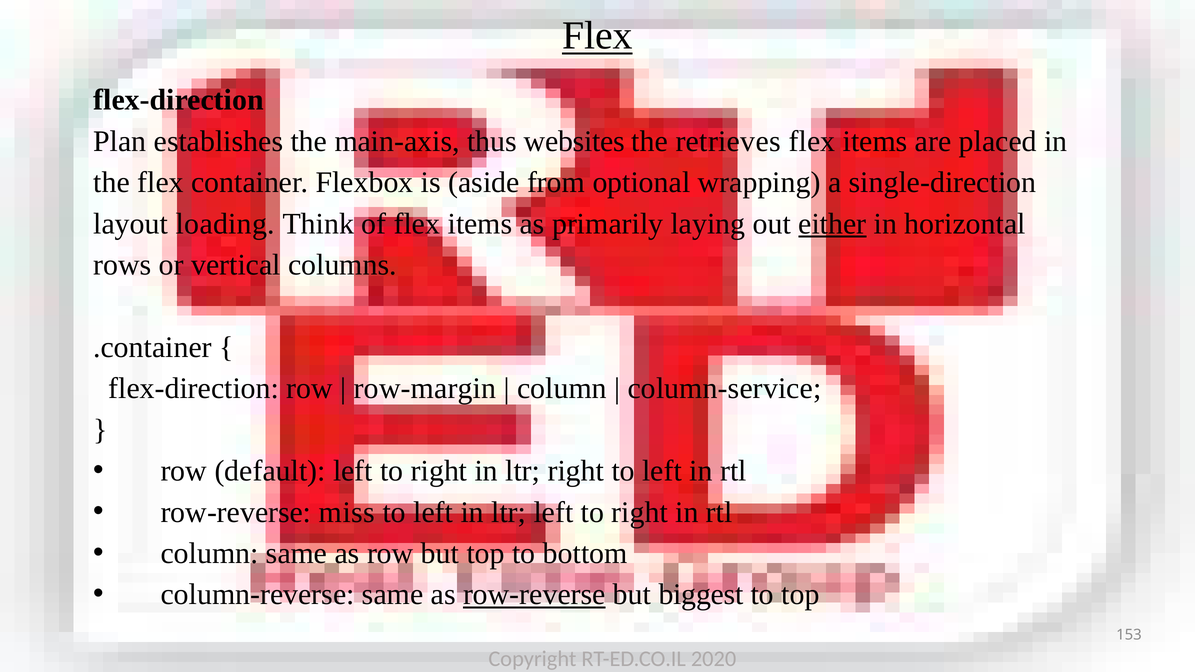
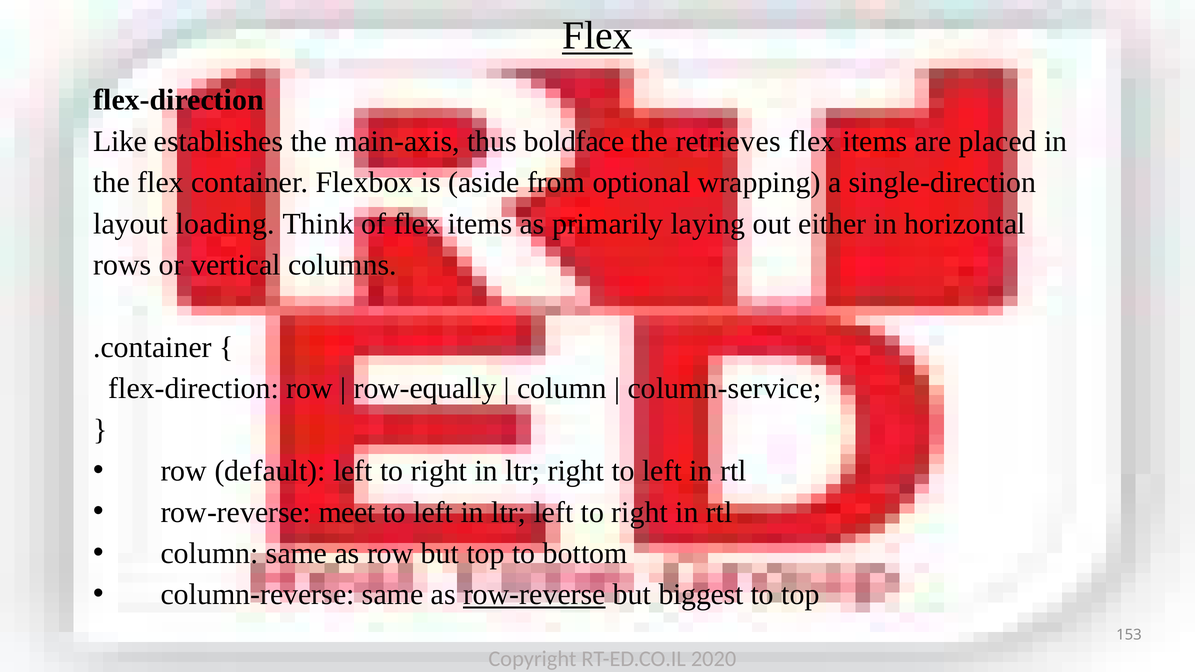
Plan: Plan -> Like (120, 141)
websites: websites -> boldface (574, 141)
either underline: present -> none (832, 224)
row-margin: row-margin -> row-equally (425, 389)
miss: miss -> meet (347, 512)
